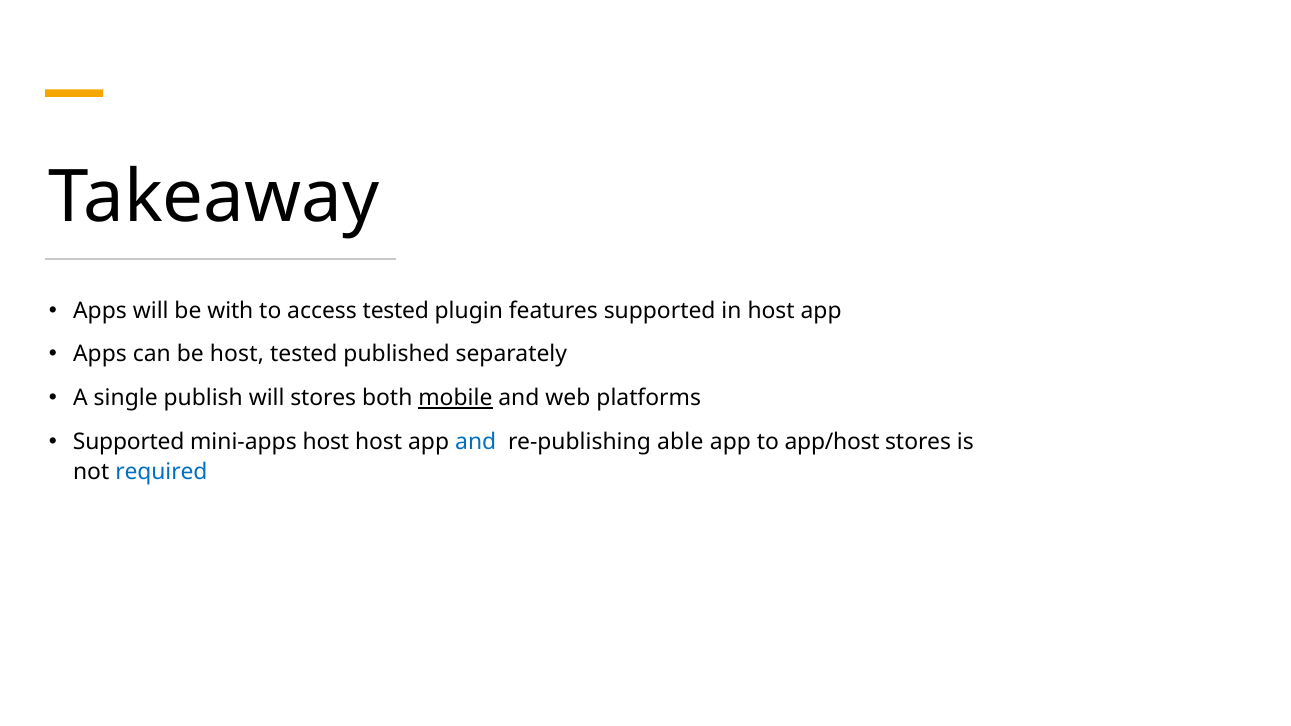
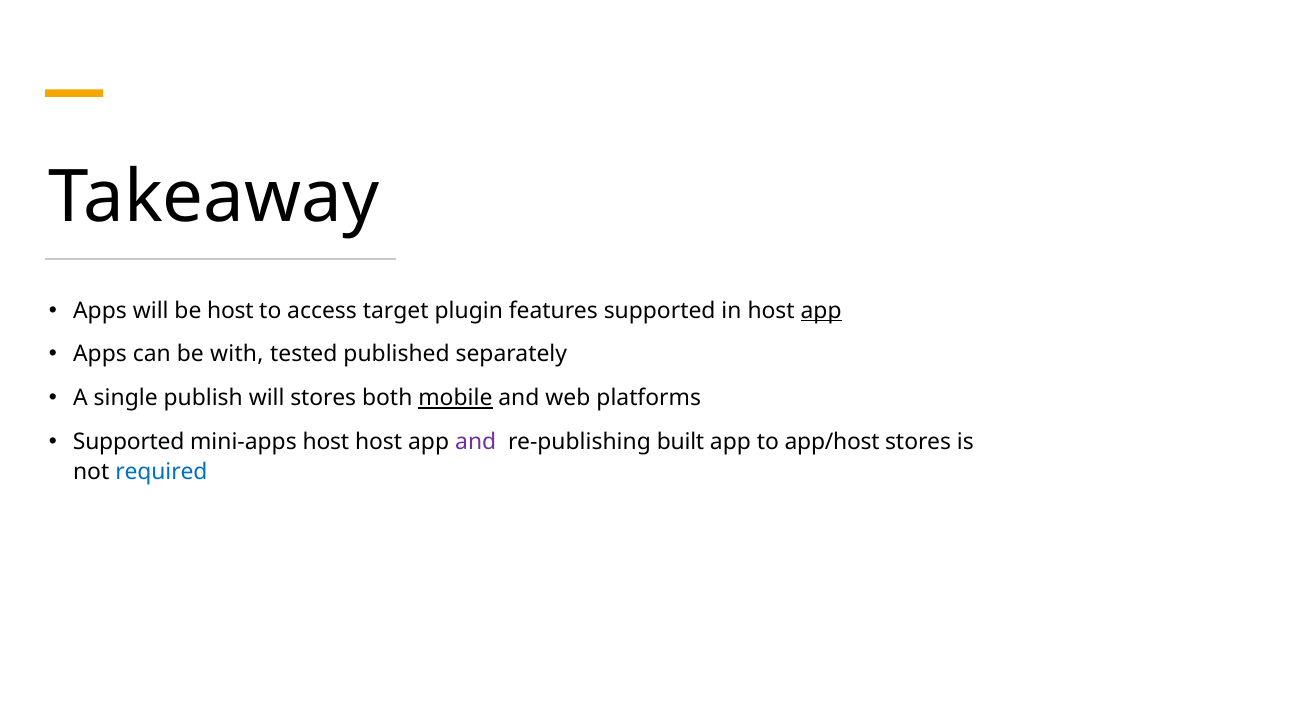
be with: with -> host (230, 311)
access tested: tested -> target (396, 311)
app underline: none -> present (821, 311)
be host: host -> with (237, 354)
and colour: blue -> purple (476, 442)
able: able -> built (681, 442)
